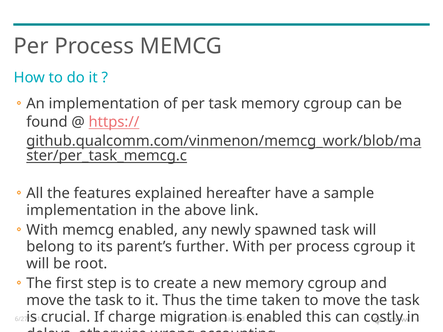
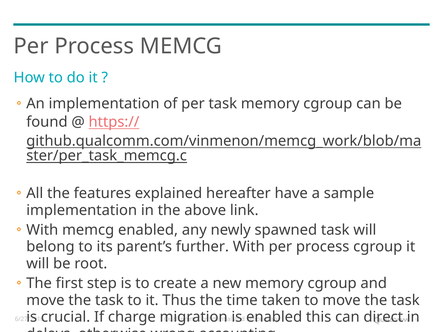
costly: costly -> direct (383, 317)
